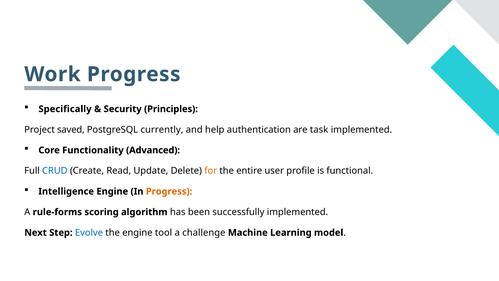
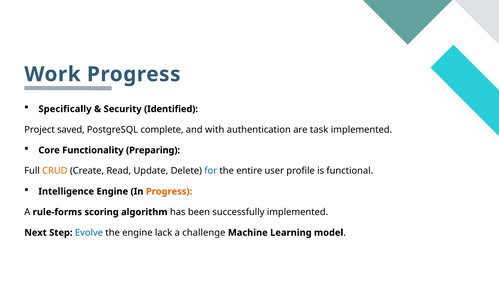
Principles: Principles -> Identified (171, 109)
currently: currently -> complete (162, 129)
help: help -> with (215, 129)
Advanced: Advanced -> Preparing (153, 150)
CRUD colour: blue -> orange (55, 171)
for colour: orange -> blue (211, 171)
tool: tool -> lack (164, 232)
